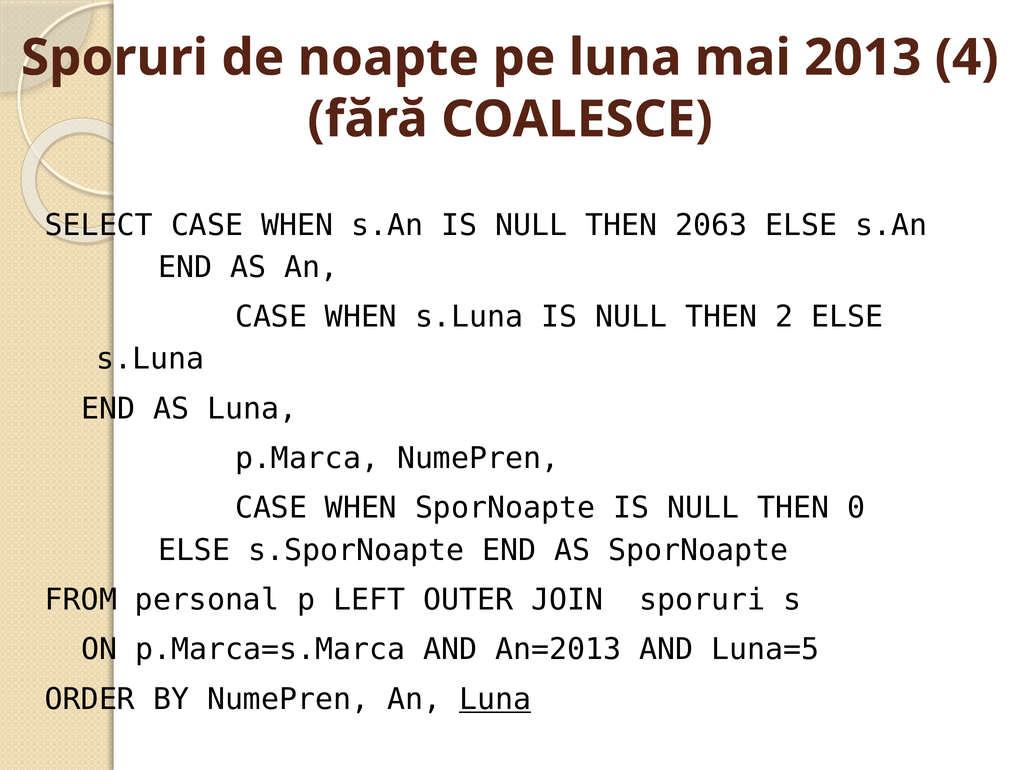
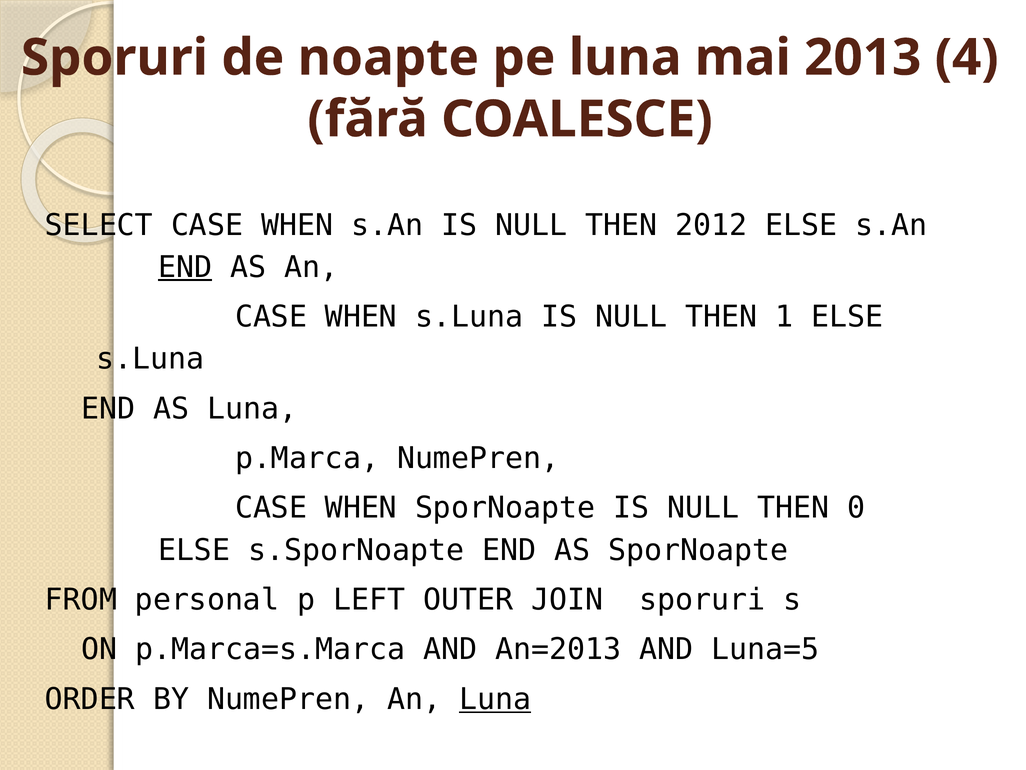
2063: 2063 -> 2012 (711, 225)
END underline: none -> present (185, 267)
2: 2 -> 1 (784, 317)
